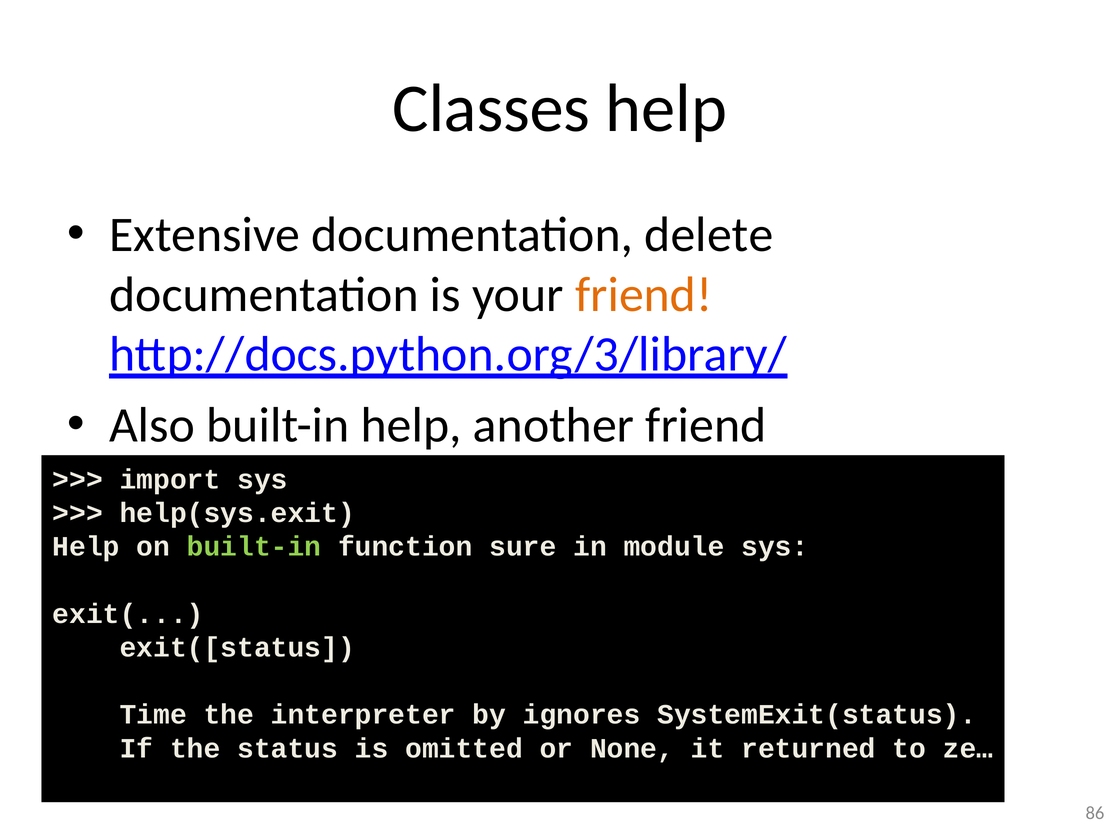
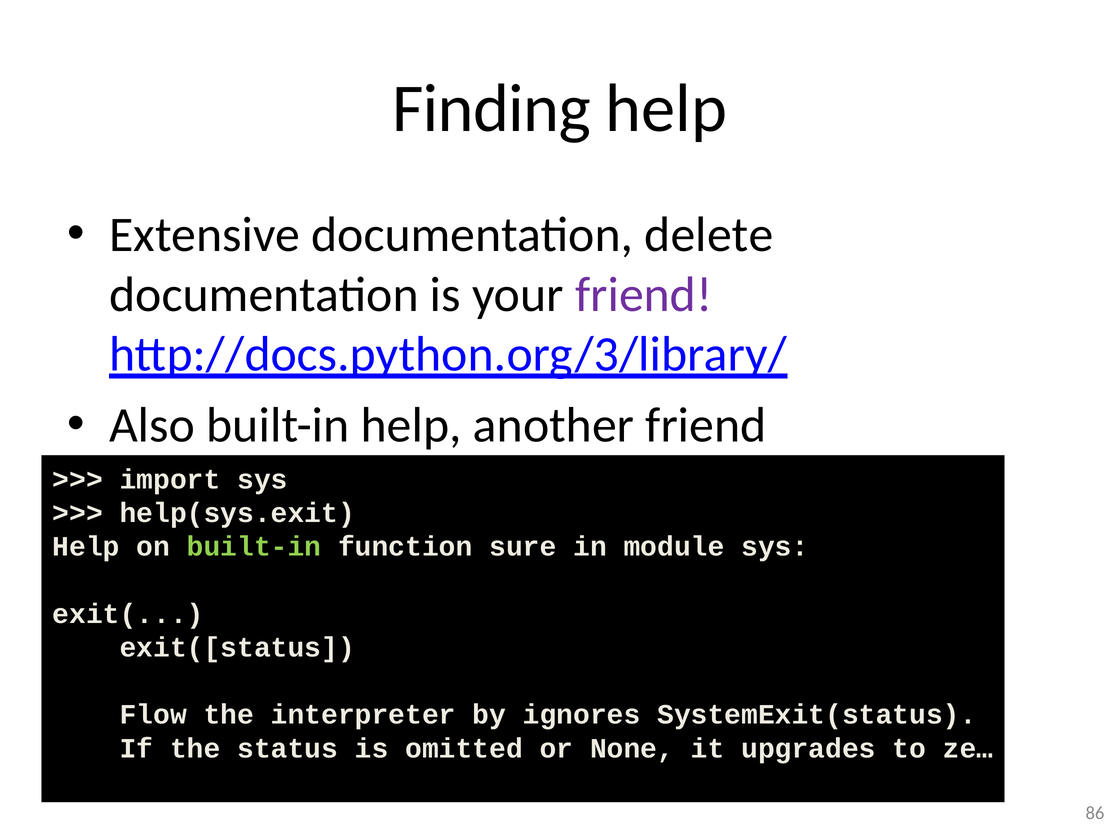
Classes: Classes -> Finding (491, 108)
friend colour: orange -> purple (644, 295)
Time: Time -> Flow (153, 715)
returned: returned -> upgrades (808, 748)
